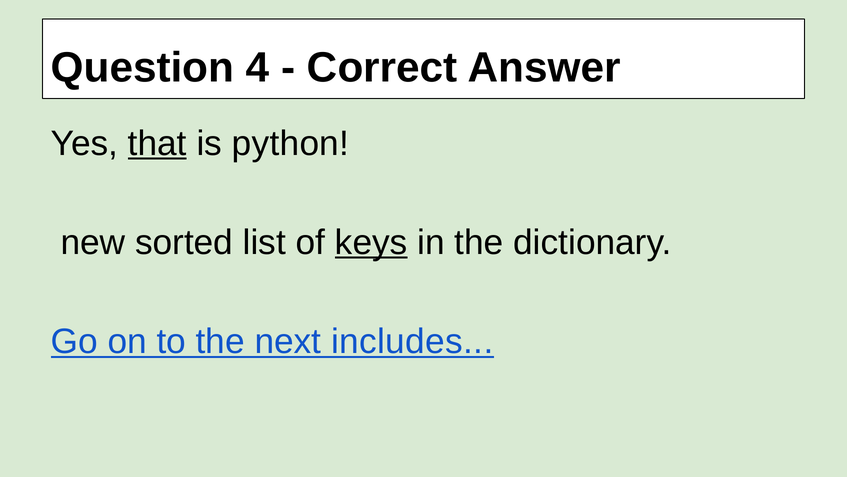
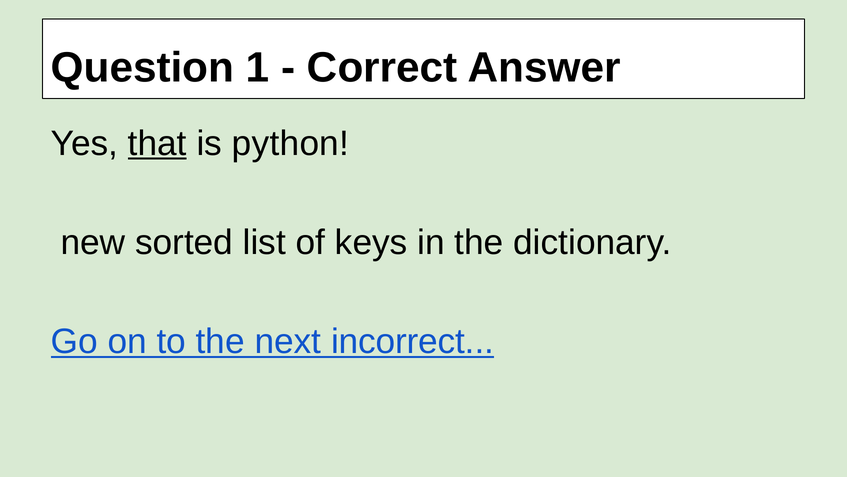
4: 4 -> 1 (258, 68)
keys underline: present -> none (371, 242)
includes: includes -> incorrect (412, 341)
